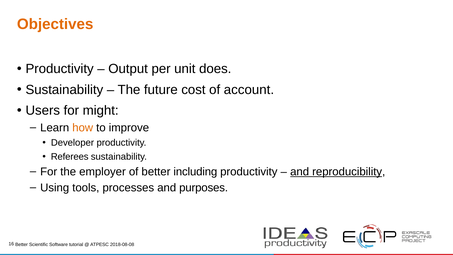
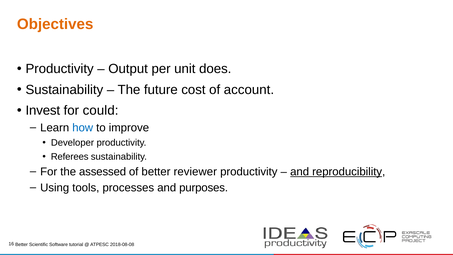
Users: Users -> Invest (43, 111)
might: might -> could (101, 111)
how colour: orange -> blue (83, 128)
employer: employer -> assessed (103, 172)
including: including -> reviewer (195, 172)
